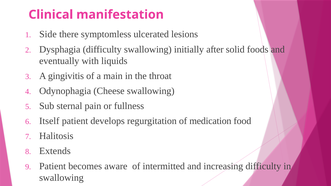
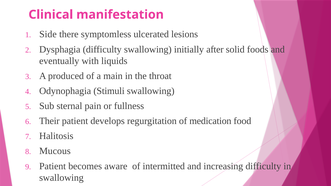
gingivitis: gingivitis -> produced (66, 76)
Cheese: Cheese -> Stimuli (109, 91)
Itself: Itself -> Their (49, 121)
Extends: Extends -> Mucous (55, 151)
